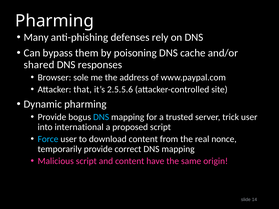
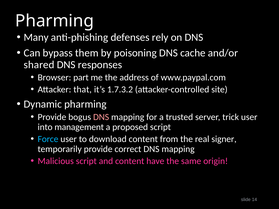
sole: sole -> part (81, 78)
2.5.5.6: 2.5.5.6 -> 1.7.3.2 (120, 90)
DNS colour: light blue -> pink (101, 117)
international: international -> management (79, 127)
nonce: nonce -> signer (224, 139)
